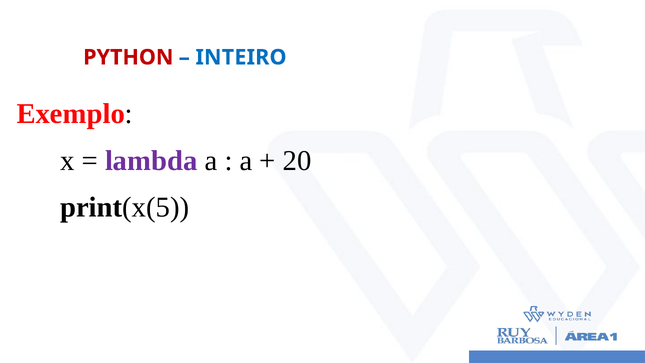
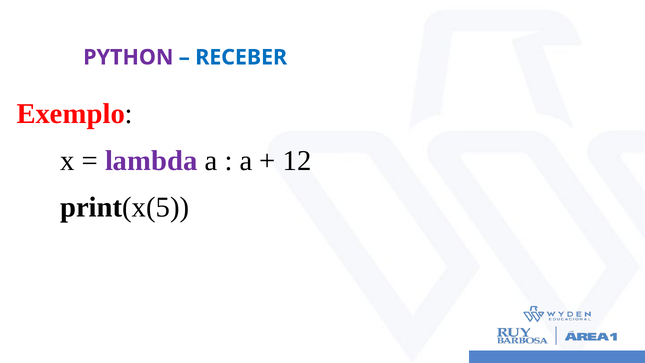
PYTHON colour: red -> purple (128, 57)
INTEIRO: INTEIRO -> RECEBER (241, 57)
20: 20 -> 12 (297, 161)
